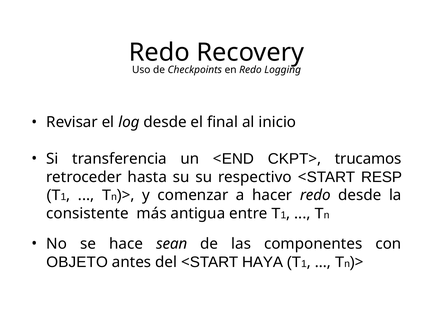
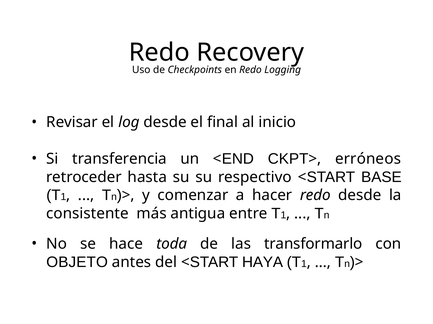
trucamos: trucamos -> erróneos (368, 159)
RESP: RESP -> BASE (381, 177)
sean: sean -> toda (172, 244)
componentes: componentes -> transformarlo (313, 244)
